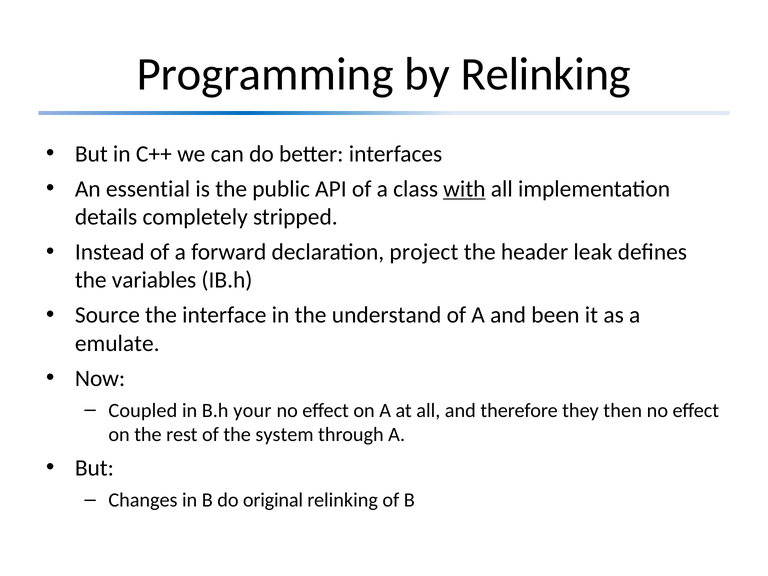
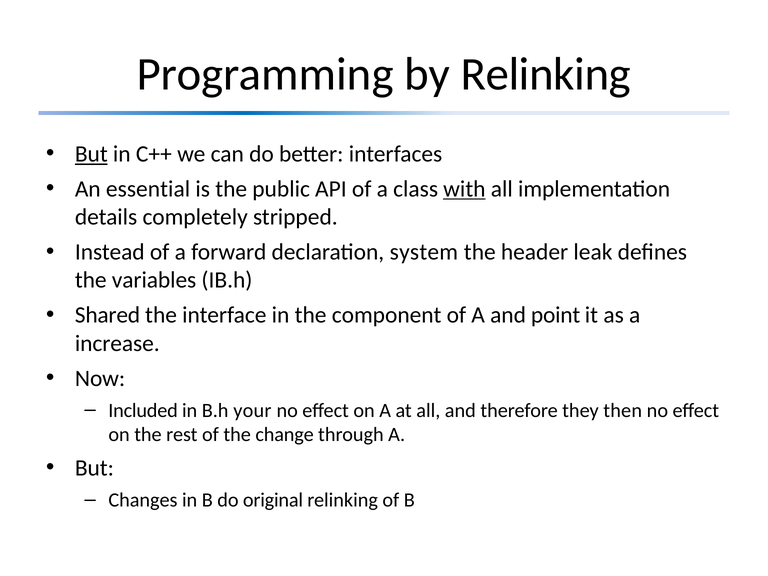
But underline: none -> present (91, 154)
project: project -> system (424, 252)
Source: Source -> Shared (108, 315)
understand: understand -> component (387, 315)
been: been -> point (556, 315)
emulate: emulate -> increase (117, 343)
Coupled: Coupled -> Included (143, 410)
system: system -> change (285, 435)
